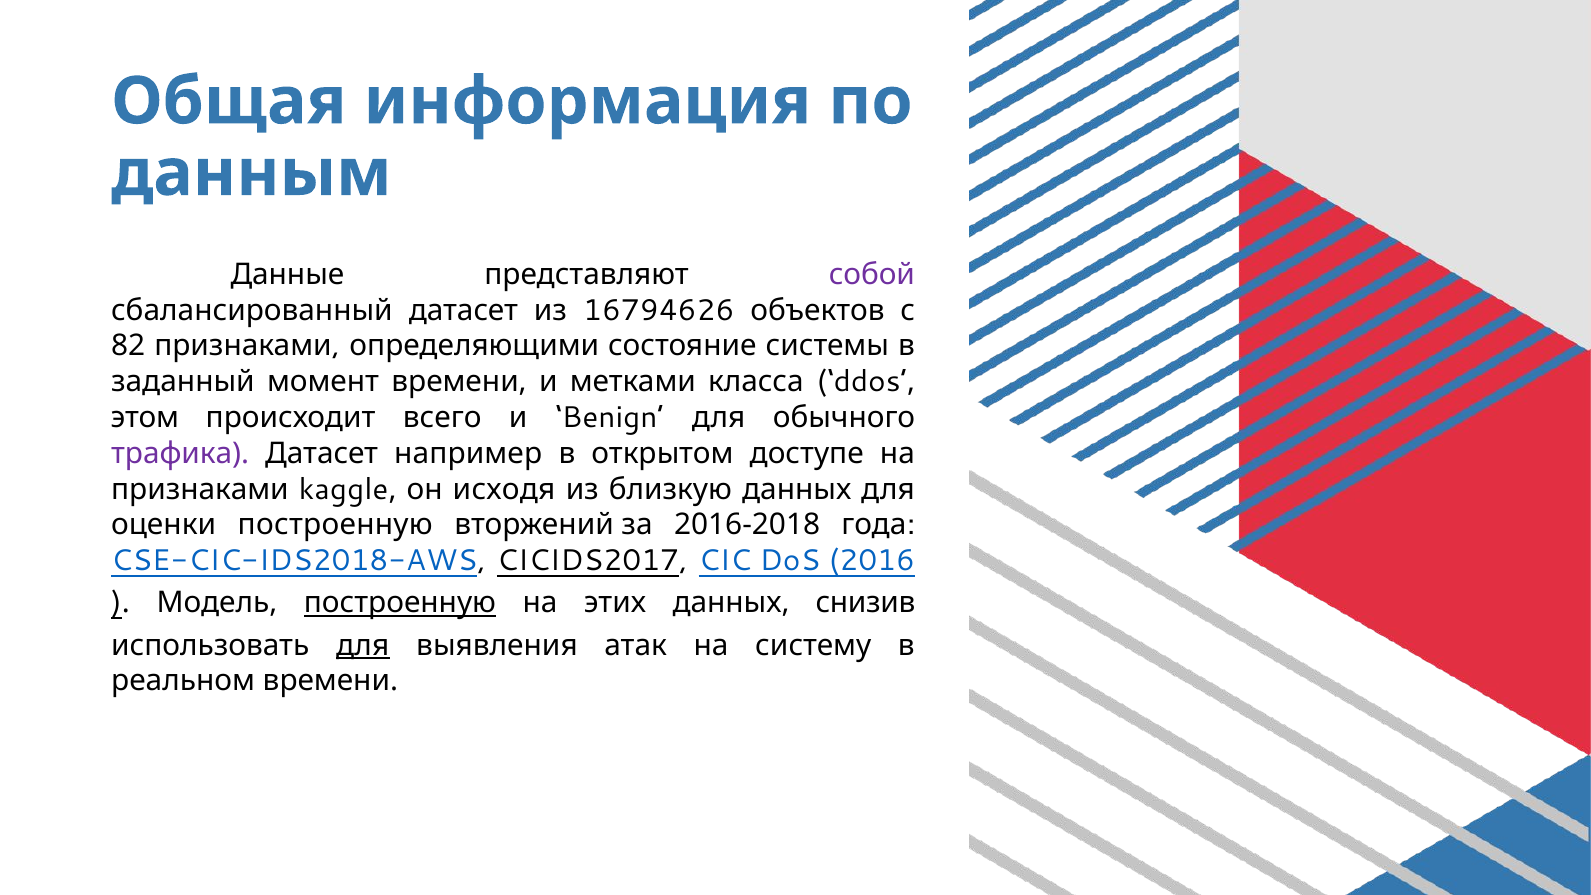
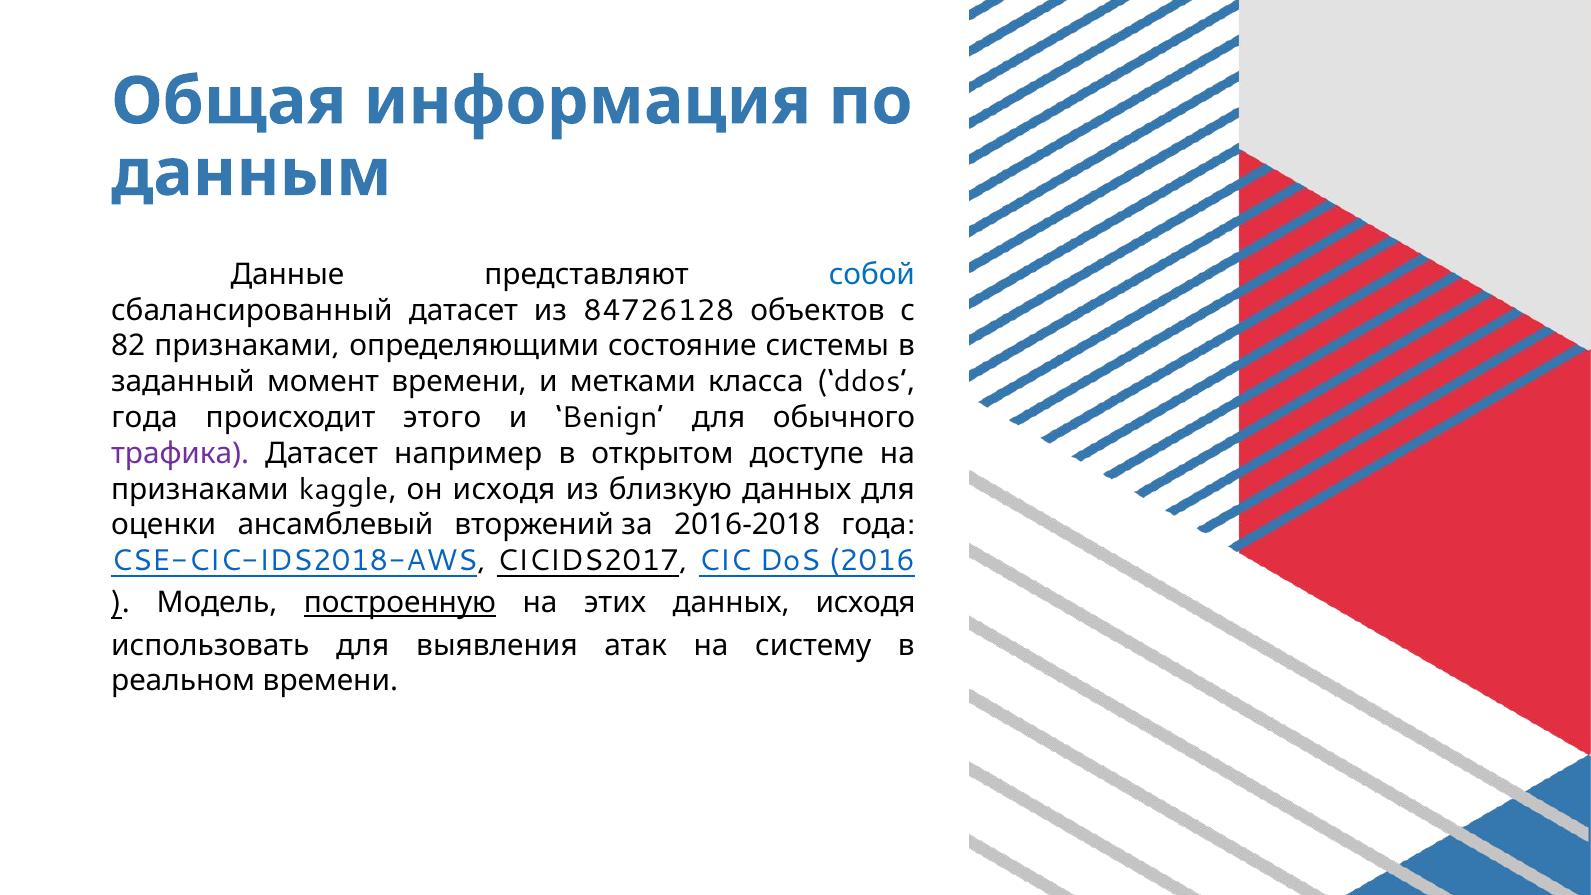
собой colour: purple -> blue (872, 274)
16794626: 16794626 -> 84726128 (659, 310)
этом: этом -> года (145, 418)
всего: всего -> этого (442, 418)
оценки построенную: построенную -> ансамблевый (336, 525)
данных снизив: снизив -> исходя (866, 603)
для underline: present -> none (363, 645)
